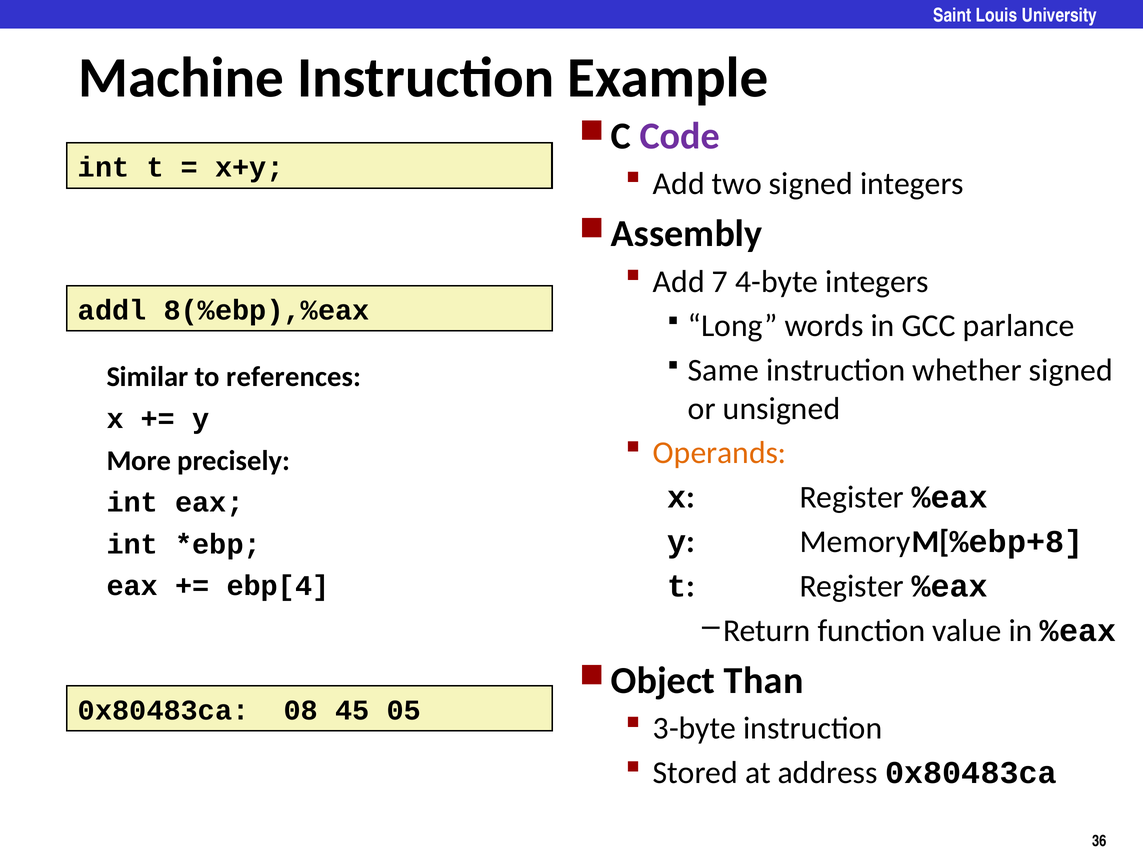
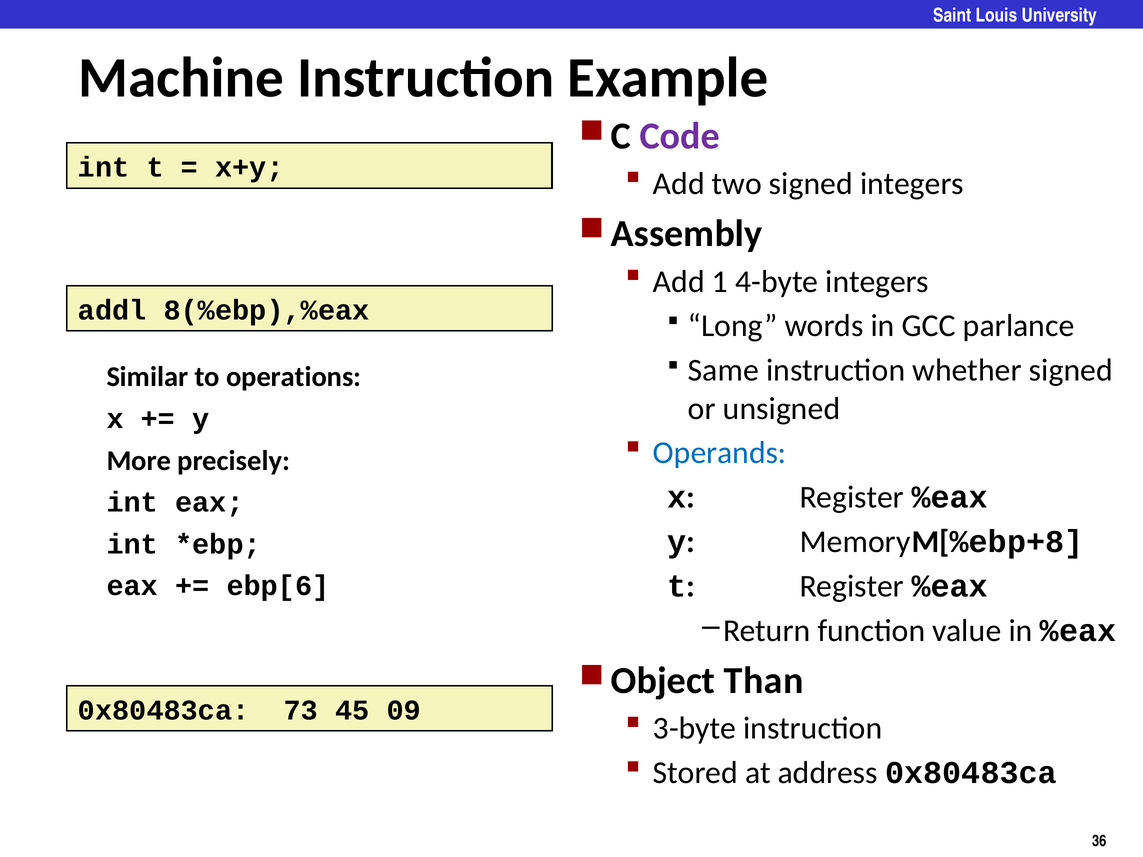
7: 7 -> 1 (720, 282)
references: references -> operations (294, 377)
Operands colour: orange -> blue (720, 453)
ebp[4: ebp[4 -> ebp[6 (278, 586)
08: 08 -> 73 (301, 710)
05: 05 -> 09 (404, 710)
